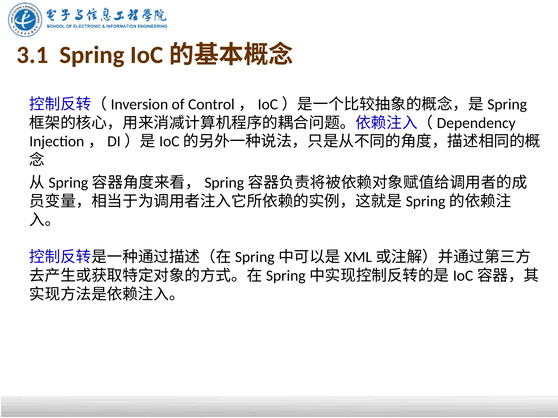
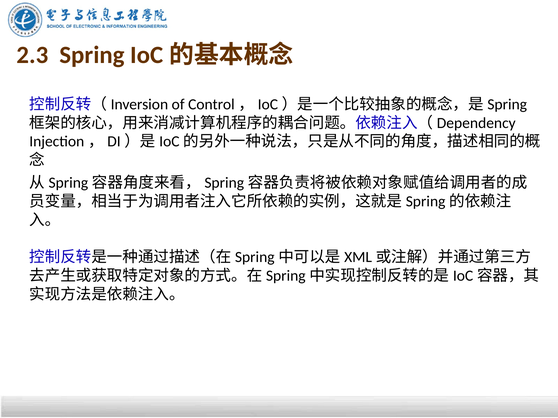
3.1: 3.1 -> 2.3 (32, 55)
